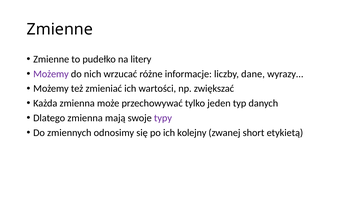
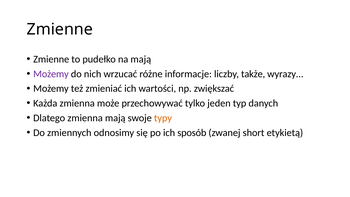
na litery: litery -> mają (141, 59)
dane: dane -> także (253, 74)
typy colour: purple -> orange (163, 118)
kolejny: kolejny -> sposób (192, 133)
